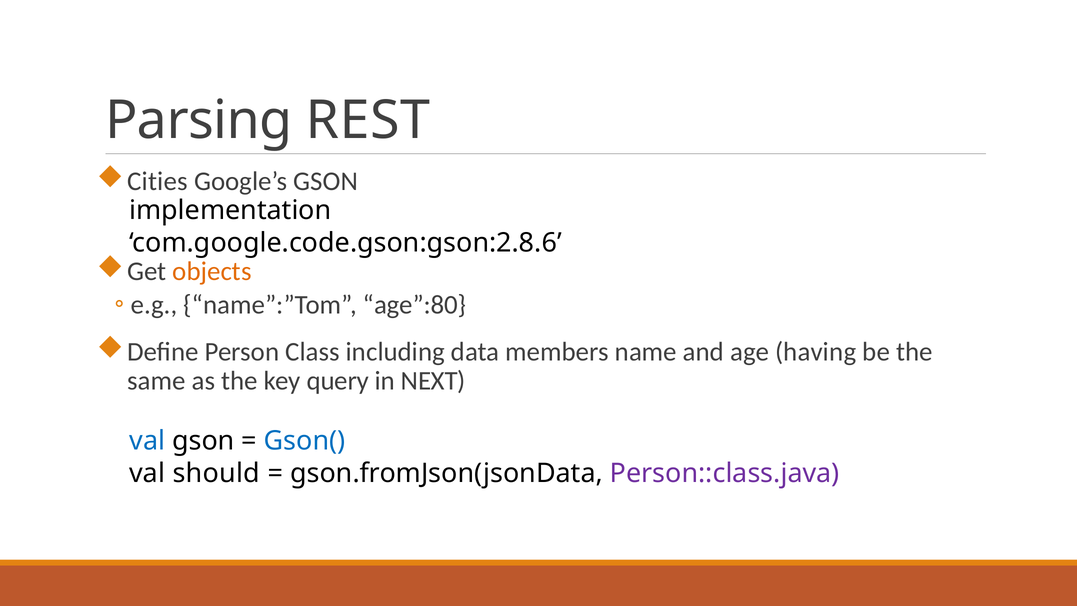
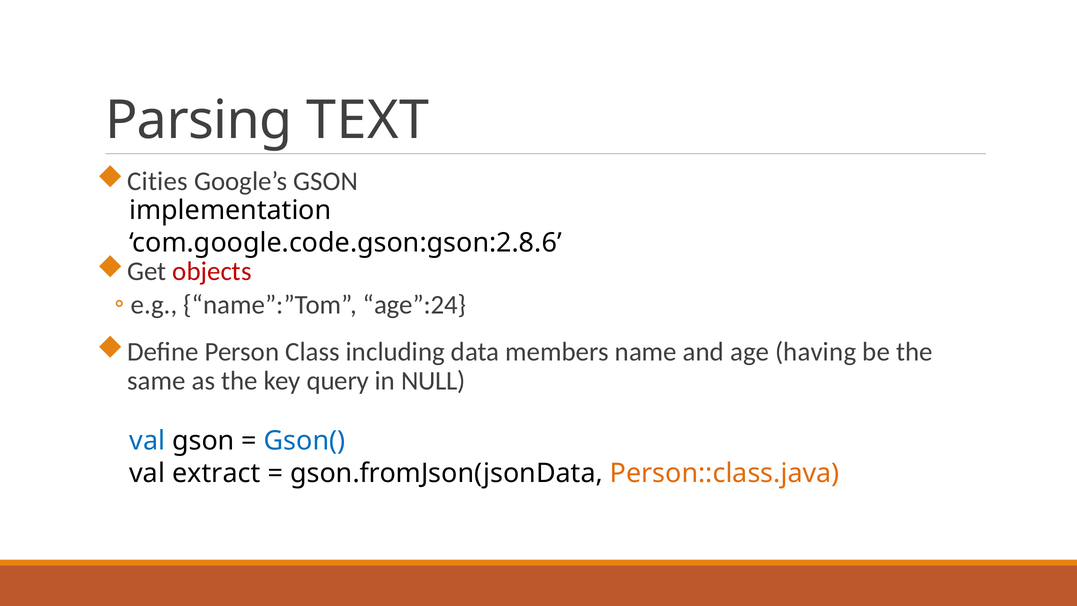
REST: REST -> TEXT (368, 121)
objects colour: orange -> red (212, 271)
age”:80: age”:80 -> age”:24 (415, 305)
NEXT: NEXT -> NULL (433, 381)
should: should -> extract (216, 473)
Person::class.java colour: purple -> orange (725, 473)
